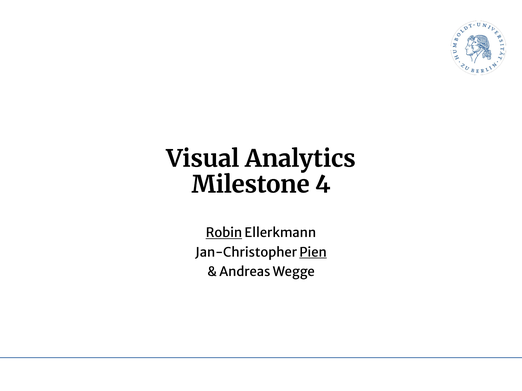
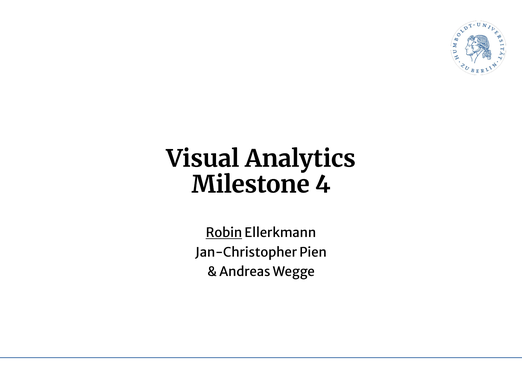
Pien underline: present -> none (313, 253)
